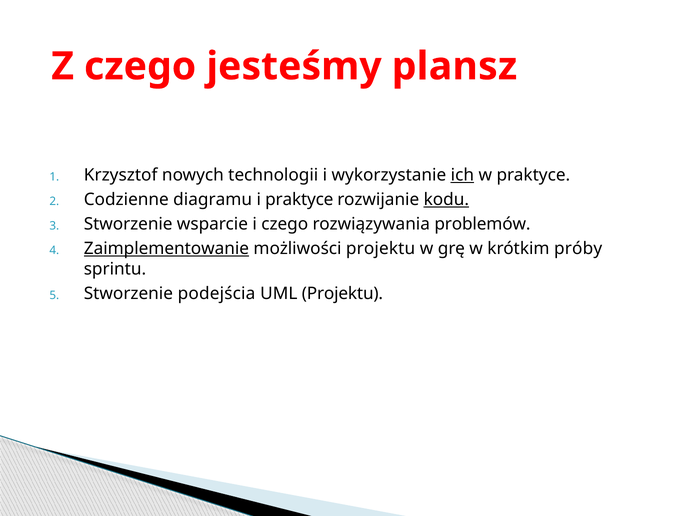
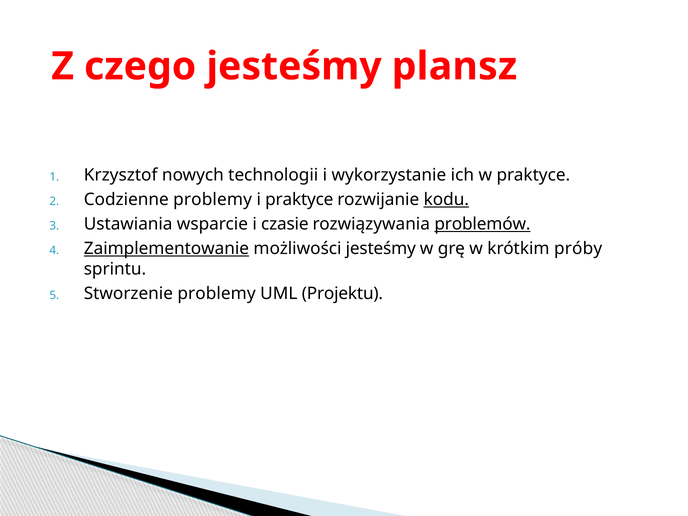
ich underline: present -> none (462, 175)
Codzienne diagramu: diagramu -> problemy (213, 200)
Stworzenie: Stworzenie -> Ustawiania (128, 224)
i czego: czego -> czasie (285, 224)
problemów underline: none -> present (482, 224)
możliwości projektu: projektu -> jesteśmy (381, 249)
Stworzenie podejścia: podejścia -> problemy (217, 294)
